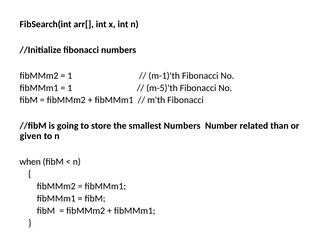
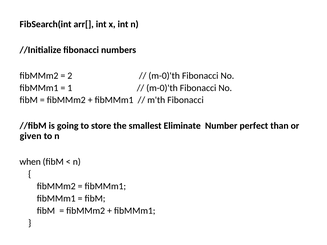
1: 1 -> 2 (70, 76)
m-1)'th: m-1)'th -> m-0)'th (164, 76)
m-5)'th: m-5)'th -> m-0)'th (162, 88)
smallest Numbers: Numbers -> Eliminate (182, 126)
related: related -> perfect (254, 126)
